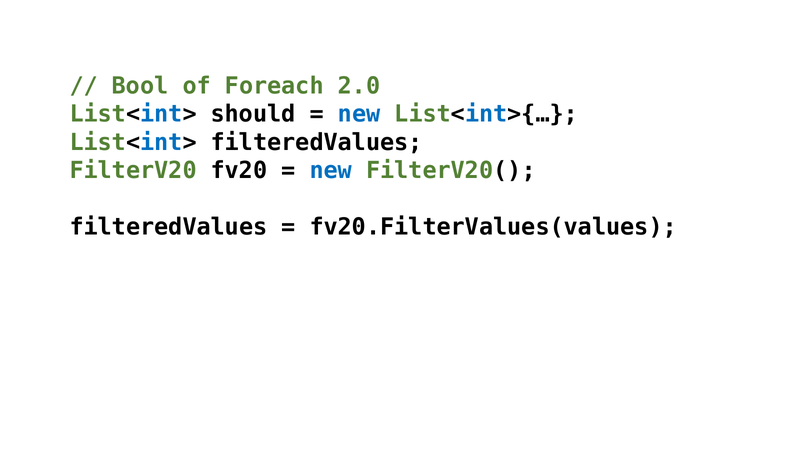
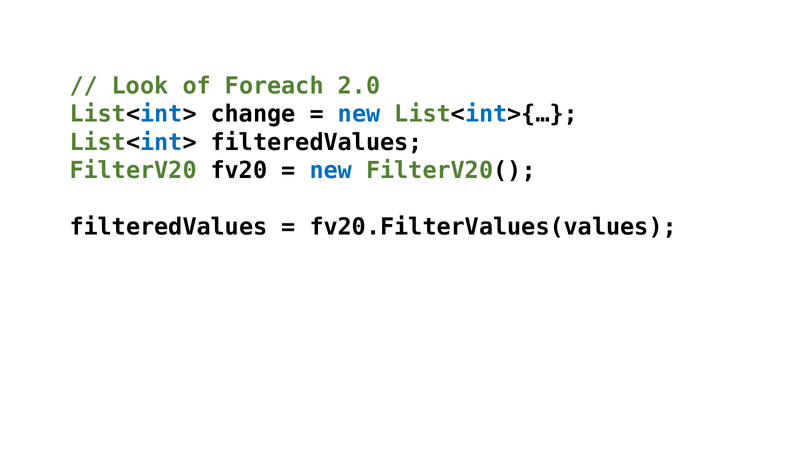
Bool: Bool -> Look (140, 86)
should: should -> change (253, 114)
